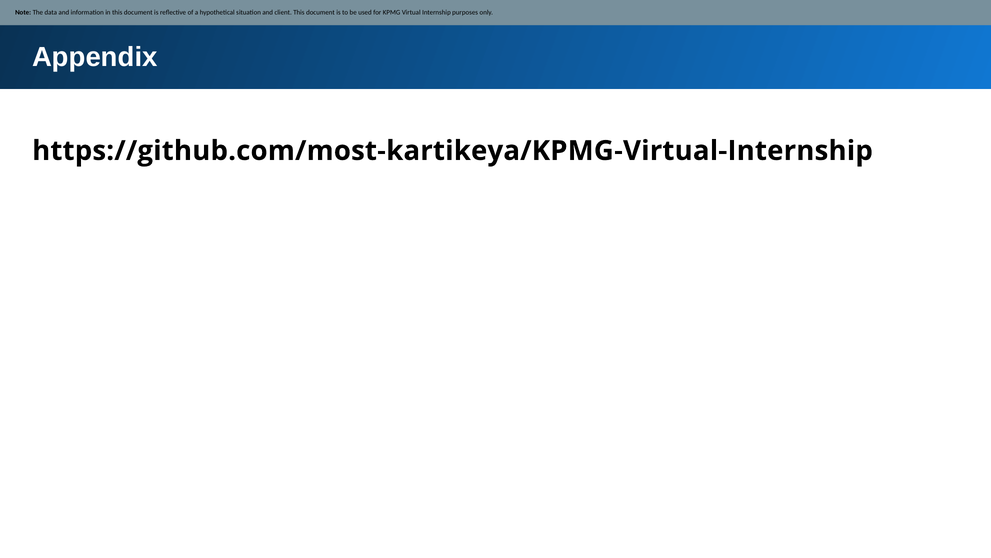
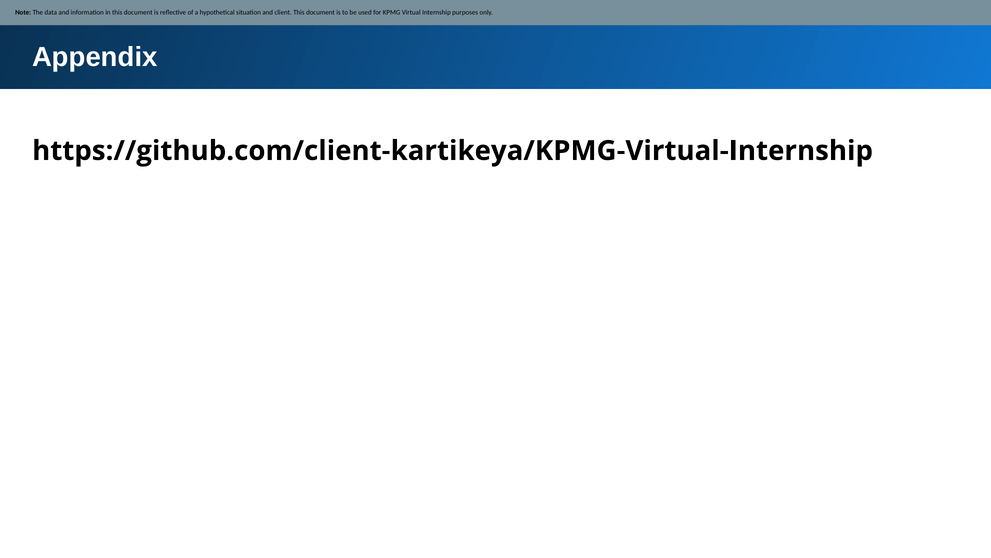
https://github.com/most-kartikeya/KPMG-Virtual-Internship: https://github.com/most-kartikeya/KPMG-Virtual-Internship -> https://github.com/client-kartikeya/KPMG-Virtual-Internship (453, 151)
